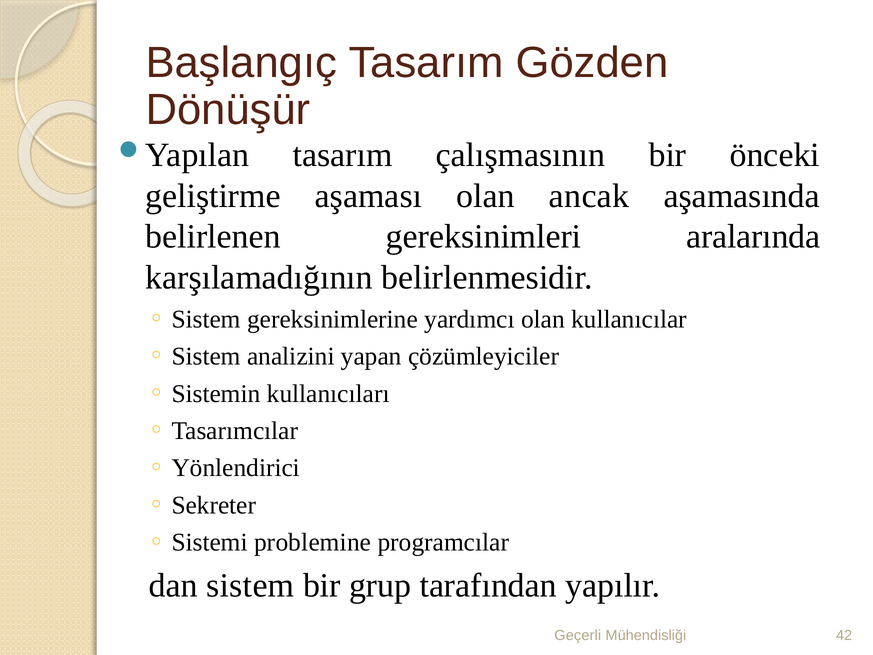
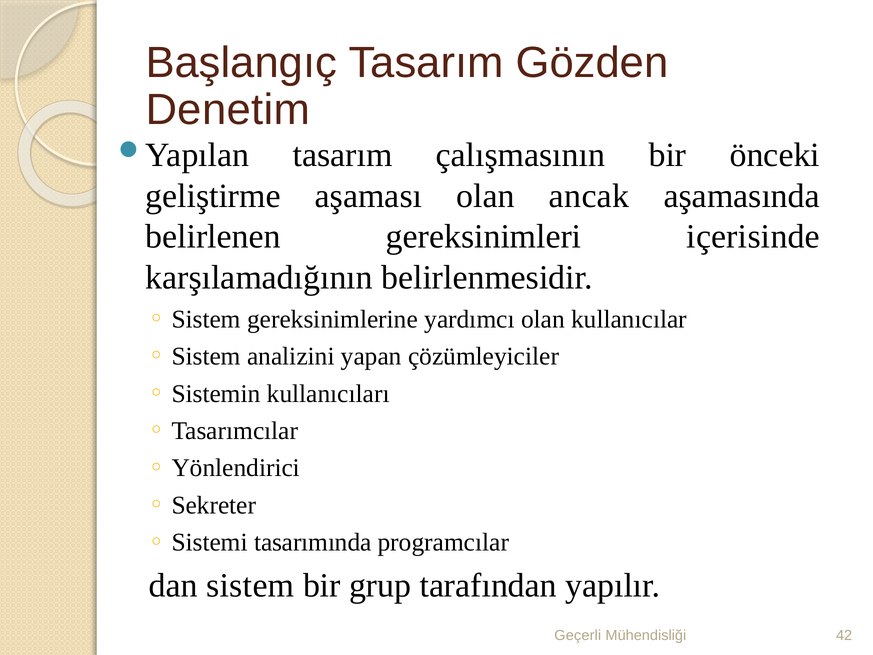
Dönüşür: Dönüşür -> Denetim (228, 110)
aralarında: aralarında -> içerisinde (753, 236)
problemine: problemine -> tasarımında (313, 542)
